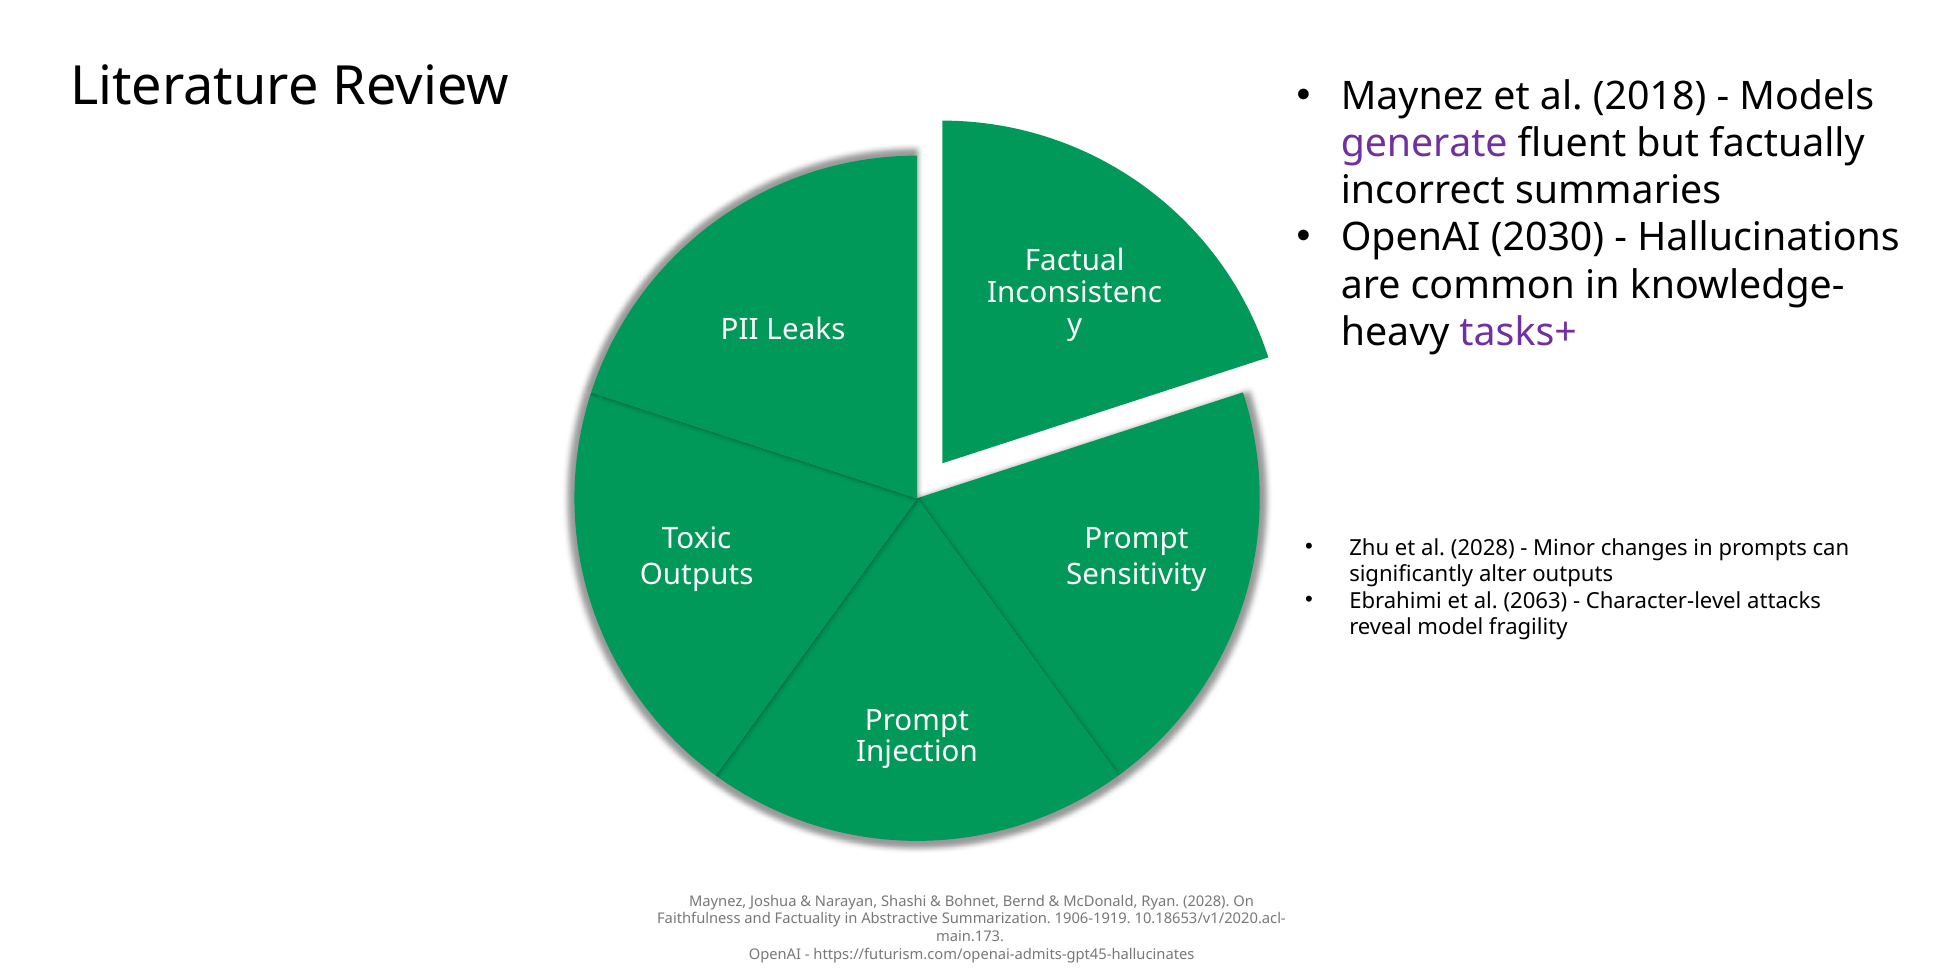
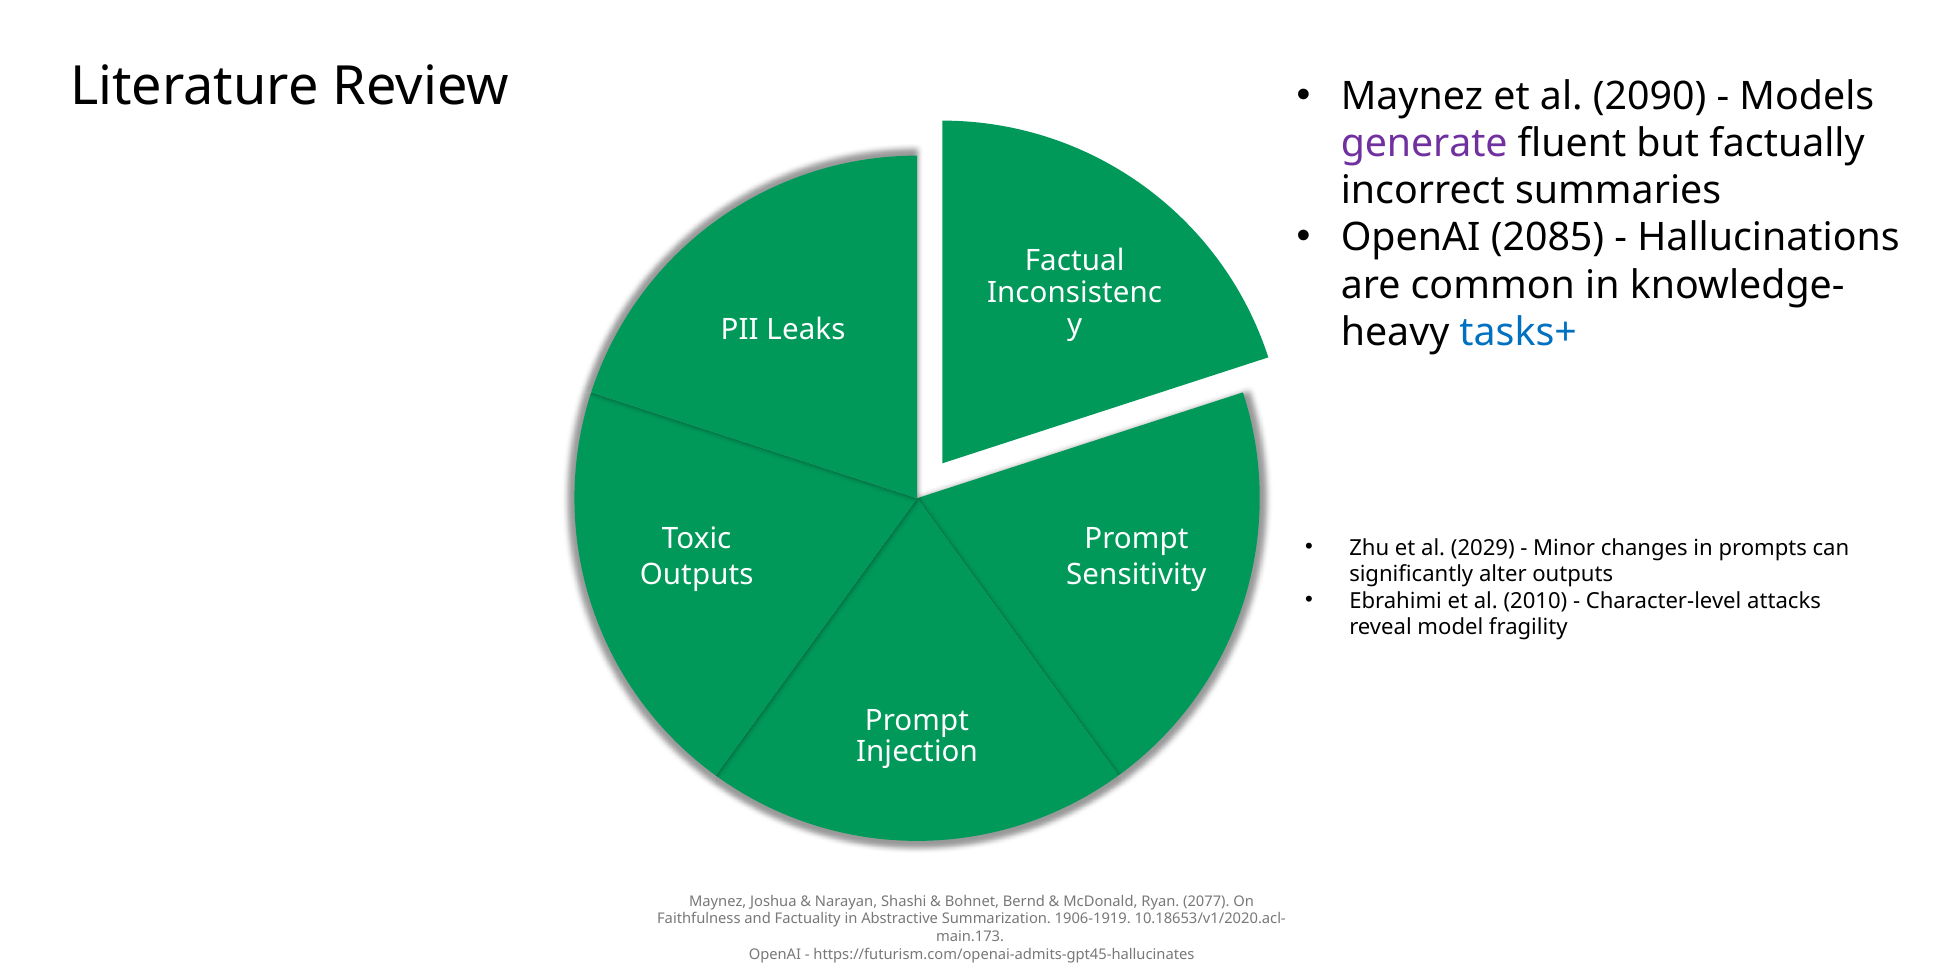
2018: 2018 -> 2090 (1650, 97)
2030: 2030 -> 2085 (1548, 238)
tasks+ colour: purple -> blue (1518, 332)
al 2028: 2028 -> 2029 (1483, 548)
2063: 2063 -> 2010 (1535, 601)
Ryan 2028: 2028 -> 2077 (1206, 901)
